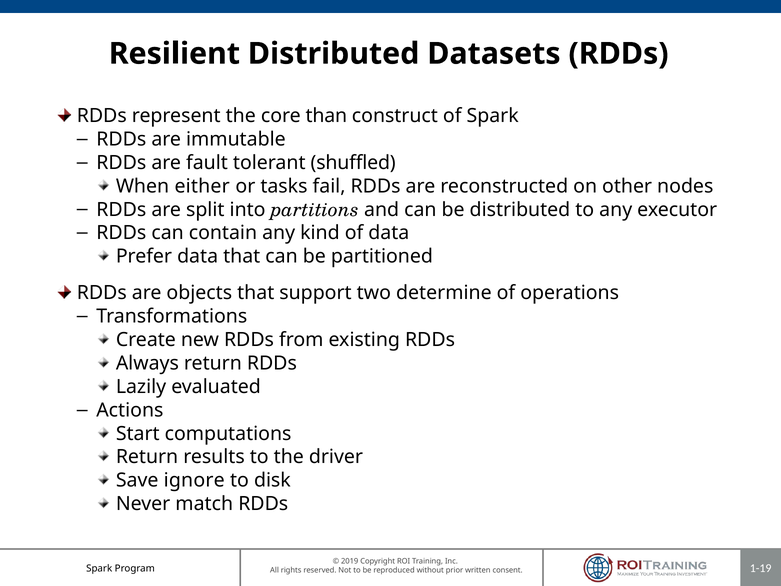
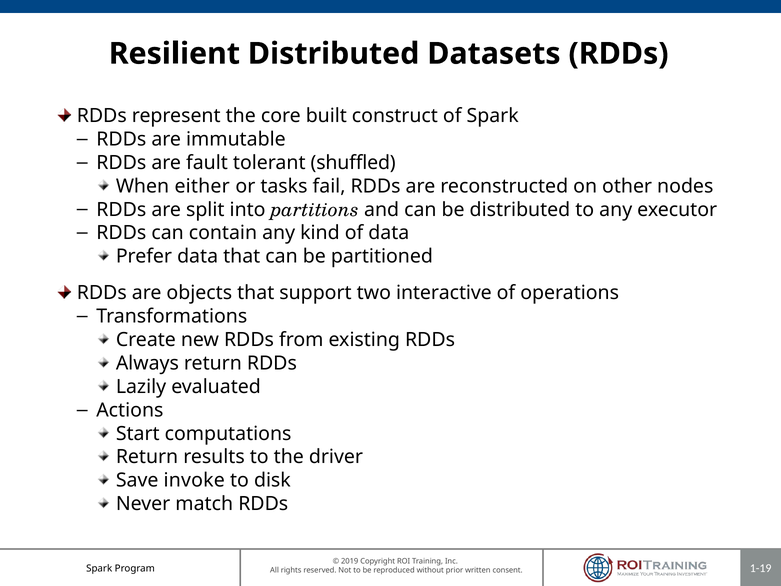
than: than -> built (326, 116)
determine: determine -> interactive (444, 293)
ignore: ignore -> invoke (194, 480)
